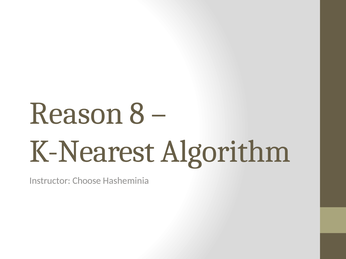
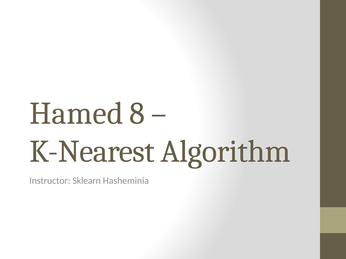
Reason: Reason -> Hamed (76, 114)
Choose: Choose -> Sklearn (87, 181)
